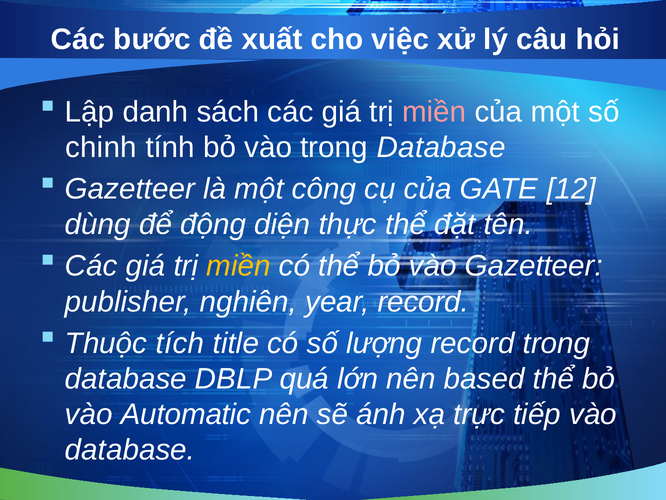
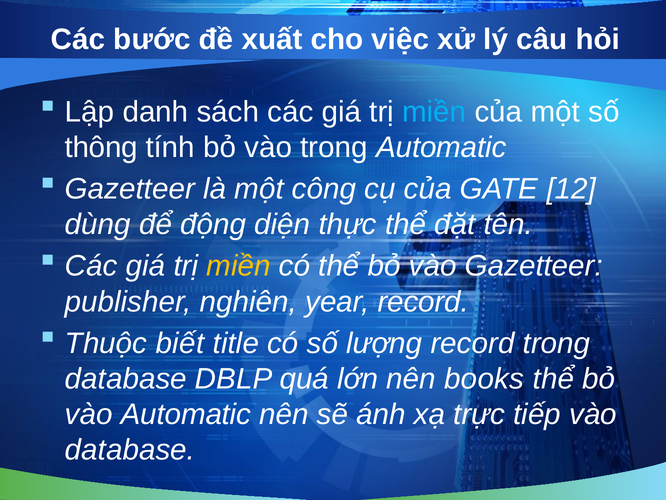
miền colour: pink -> light blue (434, 112)
chinh: chinh -> thông (101, 148)
vào trong Database: Database -> Automatic (441, 148)
tích: tích -> biết (180, 343)
based: based -> books (484, 378)
